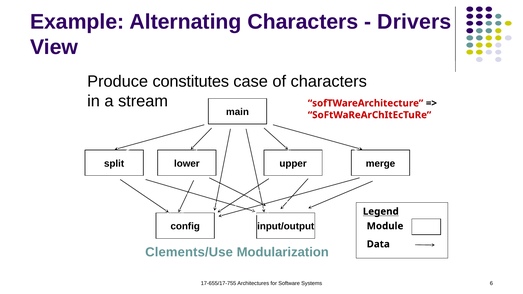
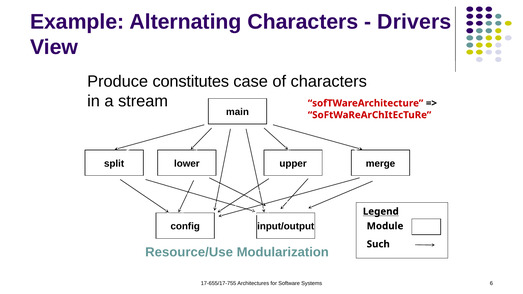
Data: Data -> Such (378, 244)
Clements/Use: Clements/Use -> Resource/Use (189, 252)
